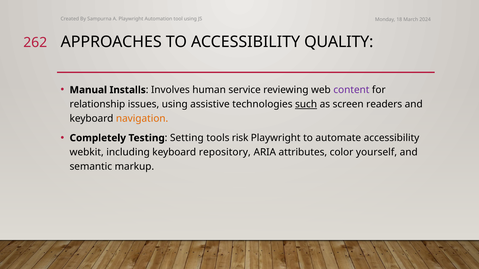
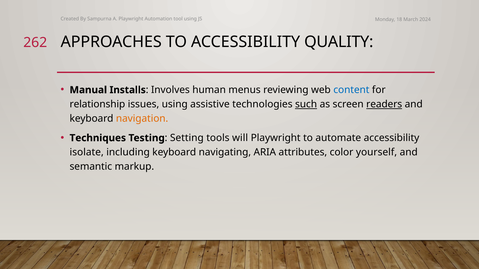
service: service -> menus (245, 90)
content colour: purple -> blue (351, 90)
readers underline: none -> present (384, 104)
Completely: Completely -> Techniques (98, 138)
risk: risk -> will (240, 138)
webkit: webkit -> isolate (87, 153)
repository: repository -> navigating (225, 153)
